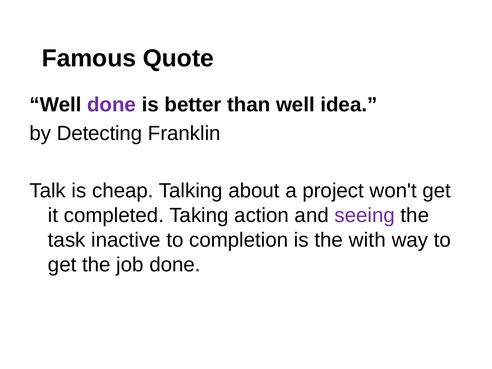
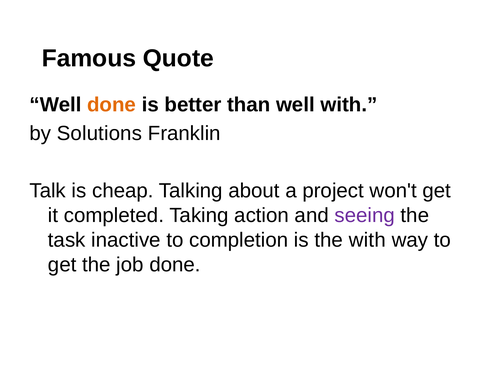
done colour: purple -> orange (112, 105)
well idea: idea -> with (349, 105)
Detecting: Detecting -> Solutions (99, 133)
